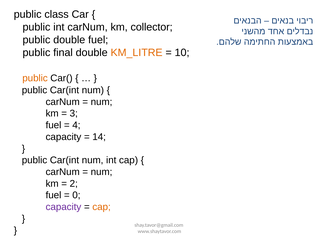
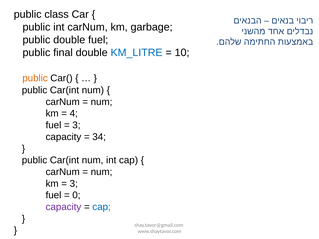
collector: collector -> garbage (152, 27)
KM_LITRE colour: orange -> blue (137, 53)
3: 3 -> 4 (74, 114)
4: 4 -> 3 (76, 125)
14: 14 -> 34 (99, 137)
2: 2 -> 3 (74, 184)
cap colour: orange -> blue (102, 207)
